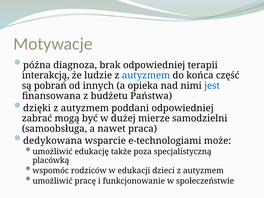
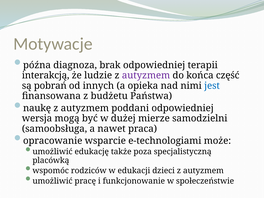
autyzmem colour: blue -> purple (146, 75)
dzięki: dzięki -> naukę (37, 108)
zabrać: zabrać -> wersja (37, 118)
dedykowana: dedykowana -> opracowanie (53, 141)
